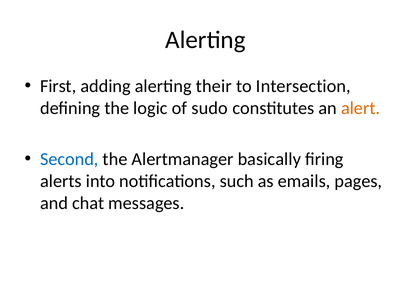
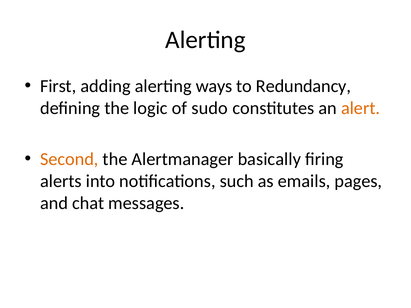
their: their -> ways (214, 86)
Intersection: Intersection -> Redundancy (303, 86)
Second colour: blue -> orange (69, 159)
